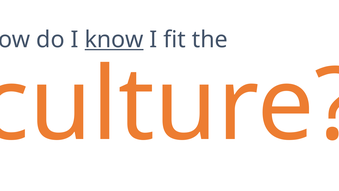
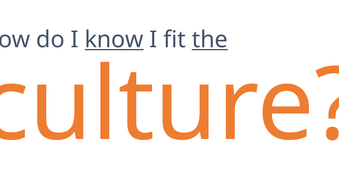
the underline: none -> present (210, 40)
